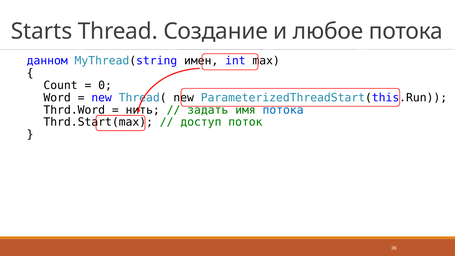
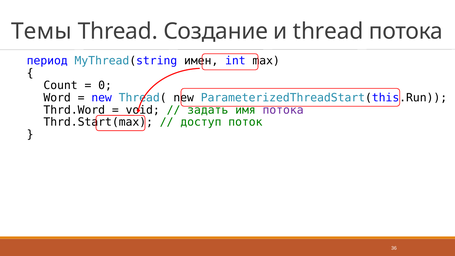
Starts: Starts -> Темы (41, 31)
и любое: любое -> thread (328, 31)
данном: данном -> период (47, 61)
нить: нить -> void (143, 110)
потока colour: blue -> purple (283, 110)
